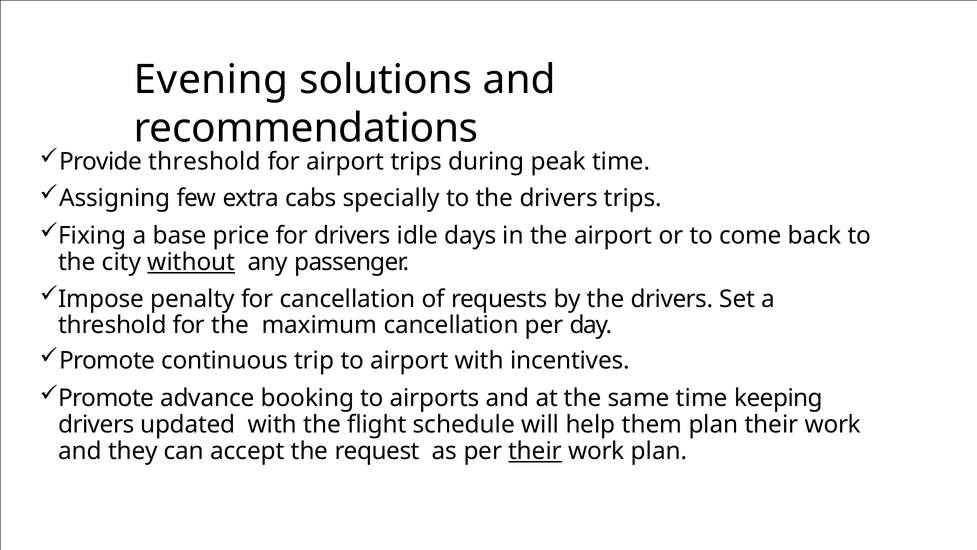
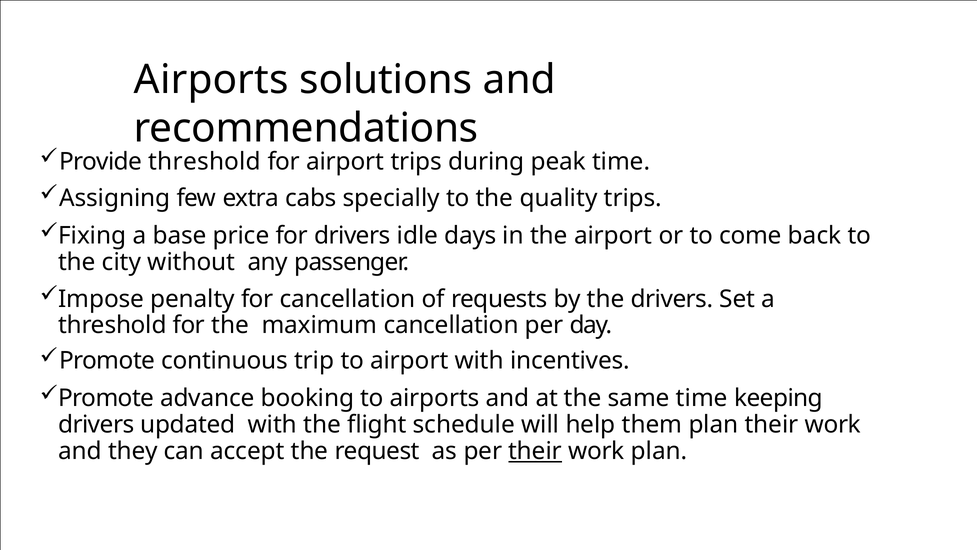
Evening: Evening -> Airports (211, 80)
to the drivers: drivers -> quality (559, 198)
without underline: present -> none (191, 262)
